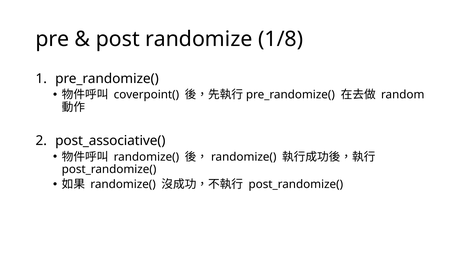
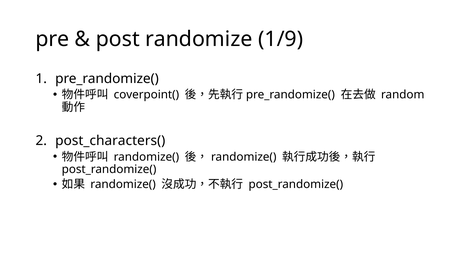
1/8: 1/8 -> 1/9 (281, 39)
post_associative(: post_associative( -> post_characters( (110, 141)
